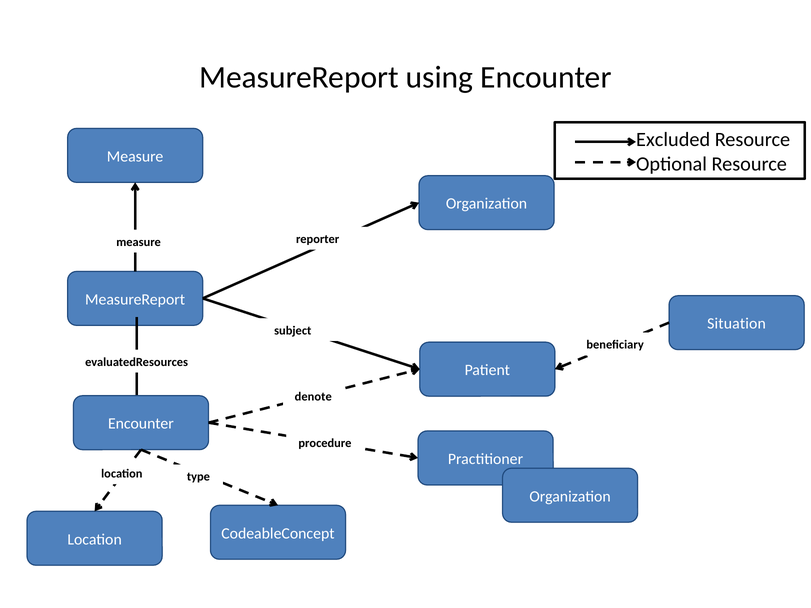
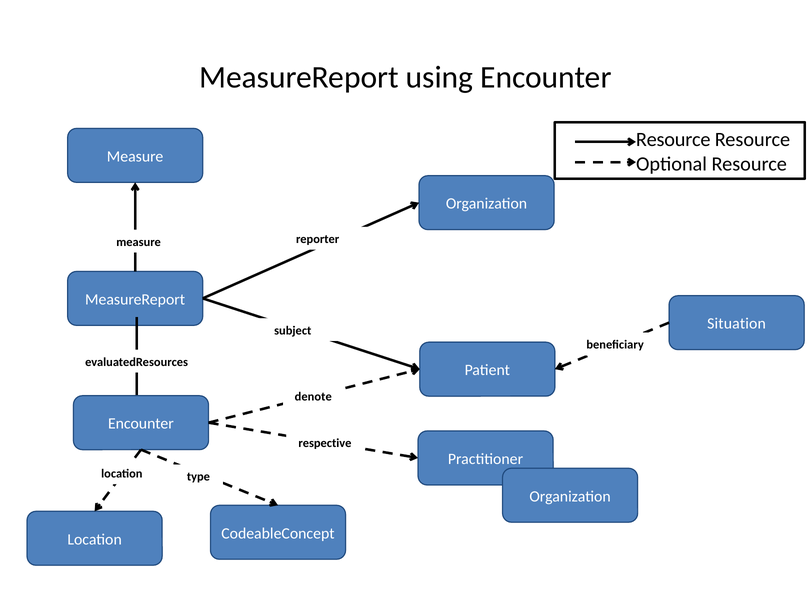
Excluded: Excluded -> Resource (673, 140)
procedure: procedure -> respective (325, 443)
